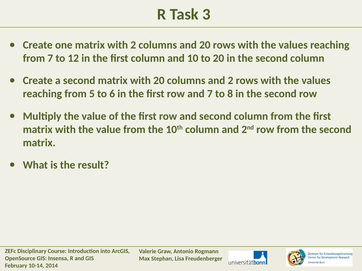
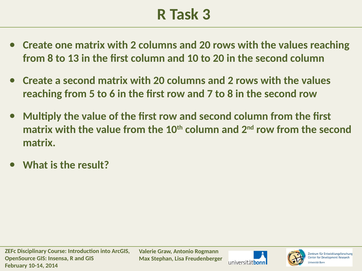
from 7: 7 -> 8 (50, 58)
12: 12 -> 13 (73, 58)
